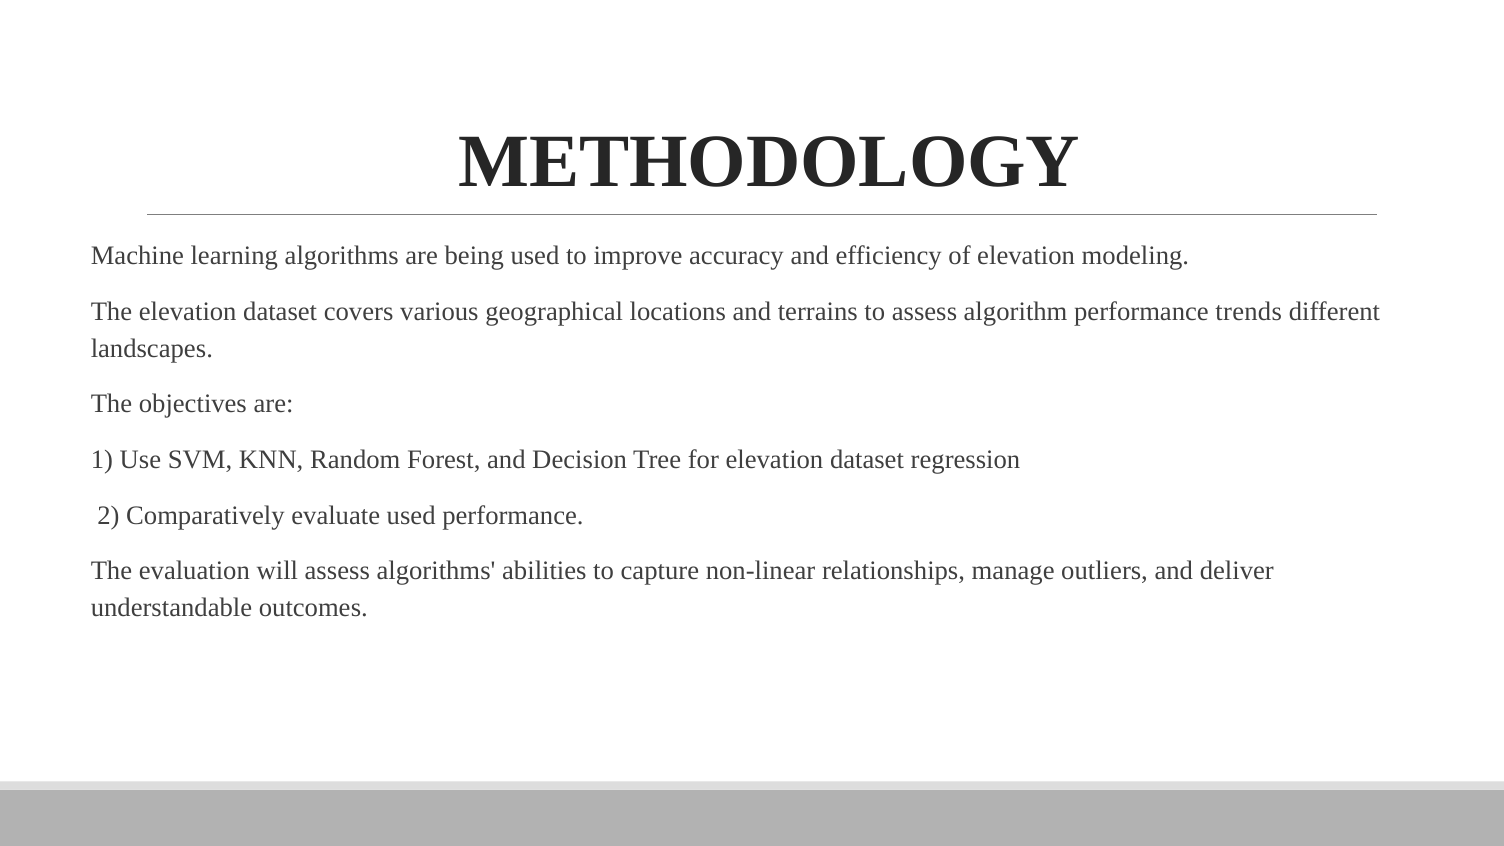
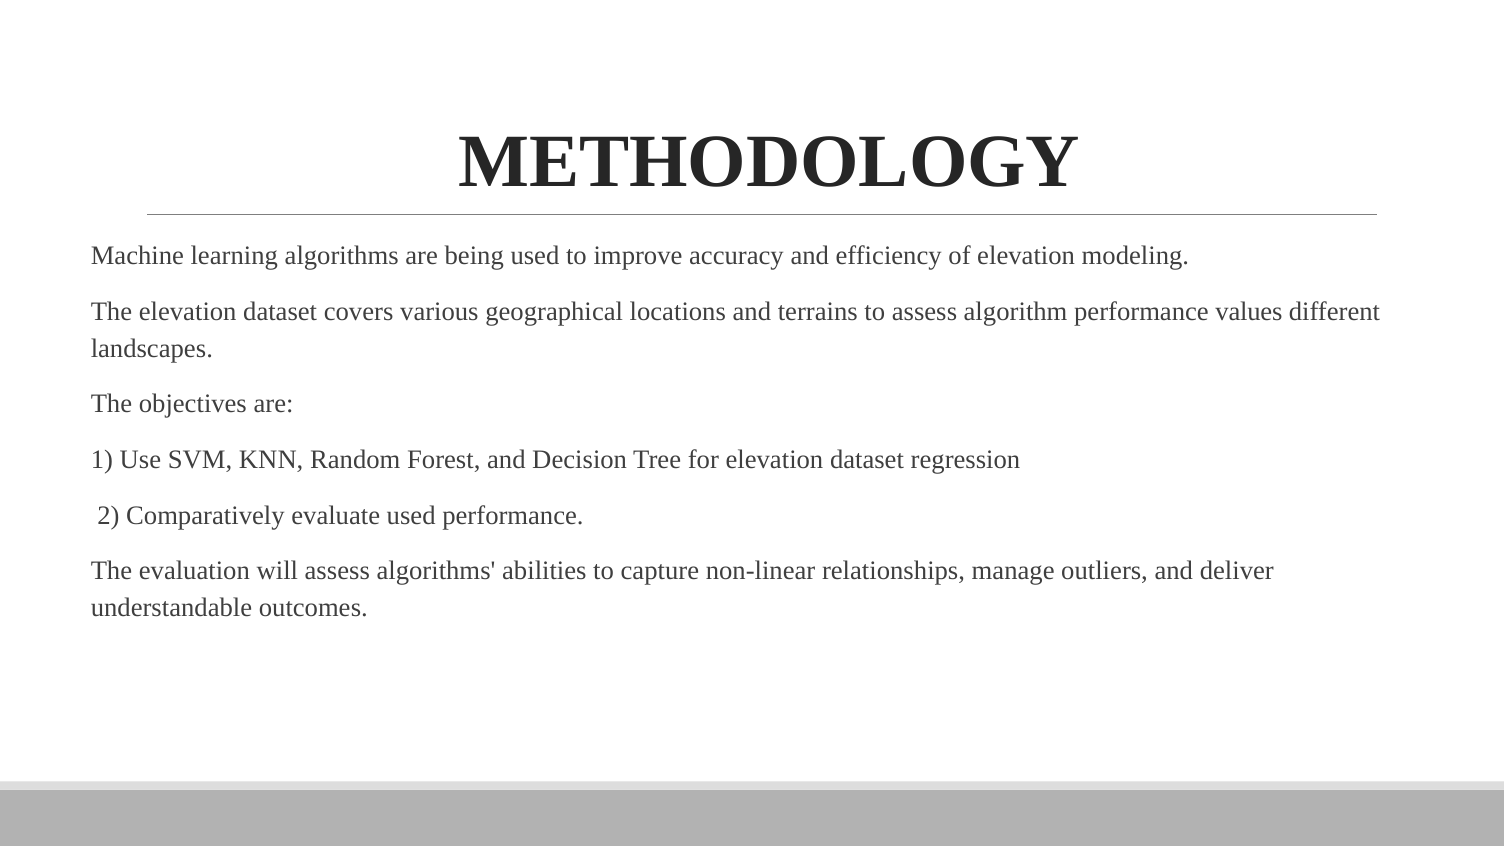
trends: trends -> values (1249, 312)
